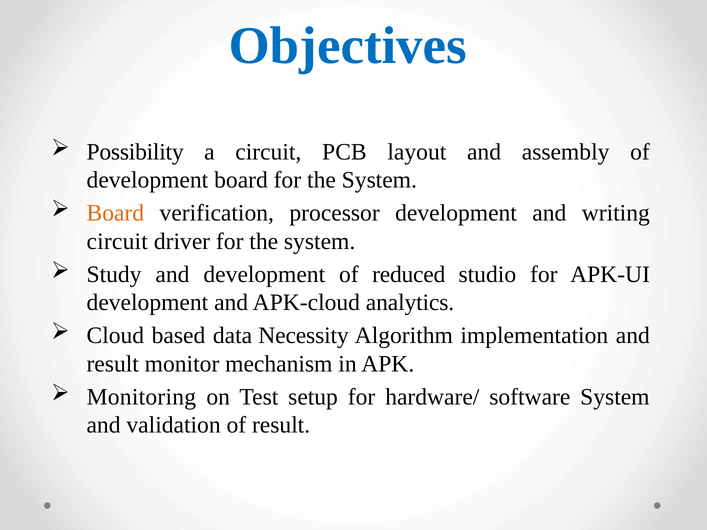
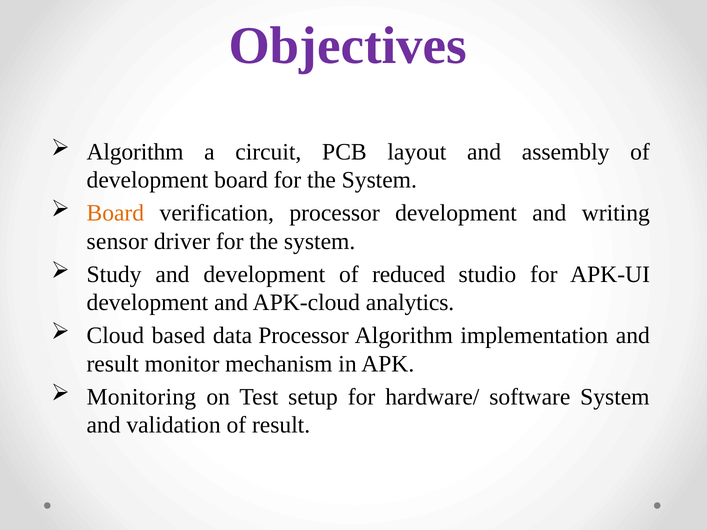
Objectives colour: blue -> purple (348, 46)
Possibility: Possibility -> Algorithm (135, 152)
circuit: circuit -> sensor (117, 241)
data Necessity: Necessity -> Processor (304, 336)
